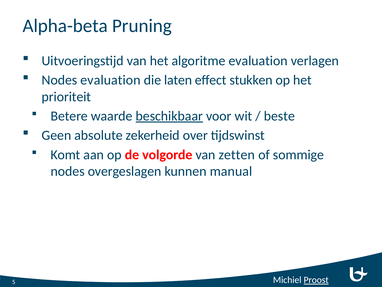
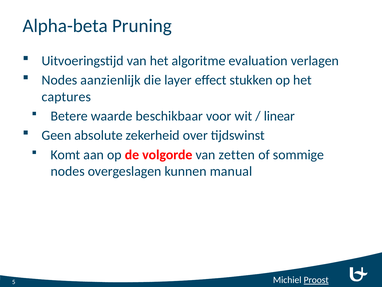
Nodes evaluation: evaluation -> aanzienlijk (111, 80)
laten: laten -> layer (178, 80)
prioriteit: prioriteit -> captures (66, 97)
beschikbaar underline: present -> none (169, 116)
beste: beste -> linear (279, 116)
